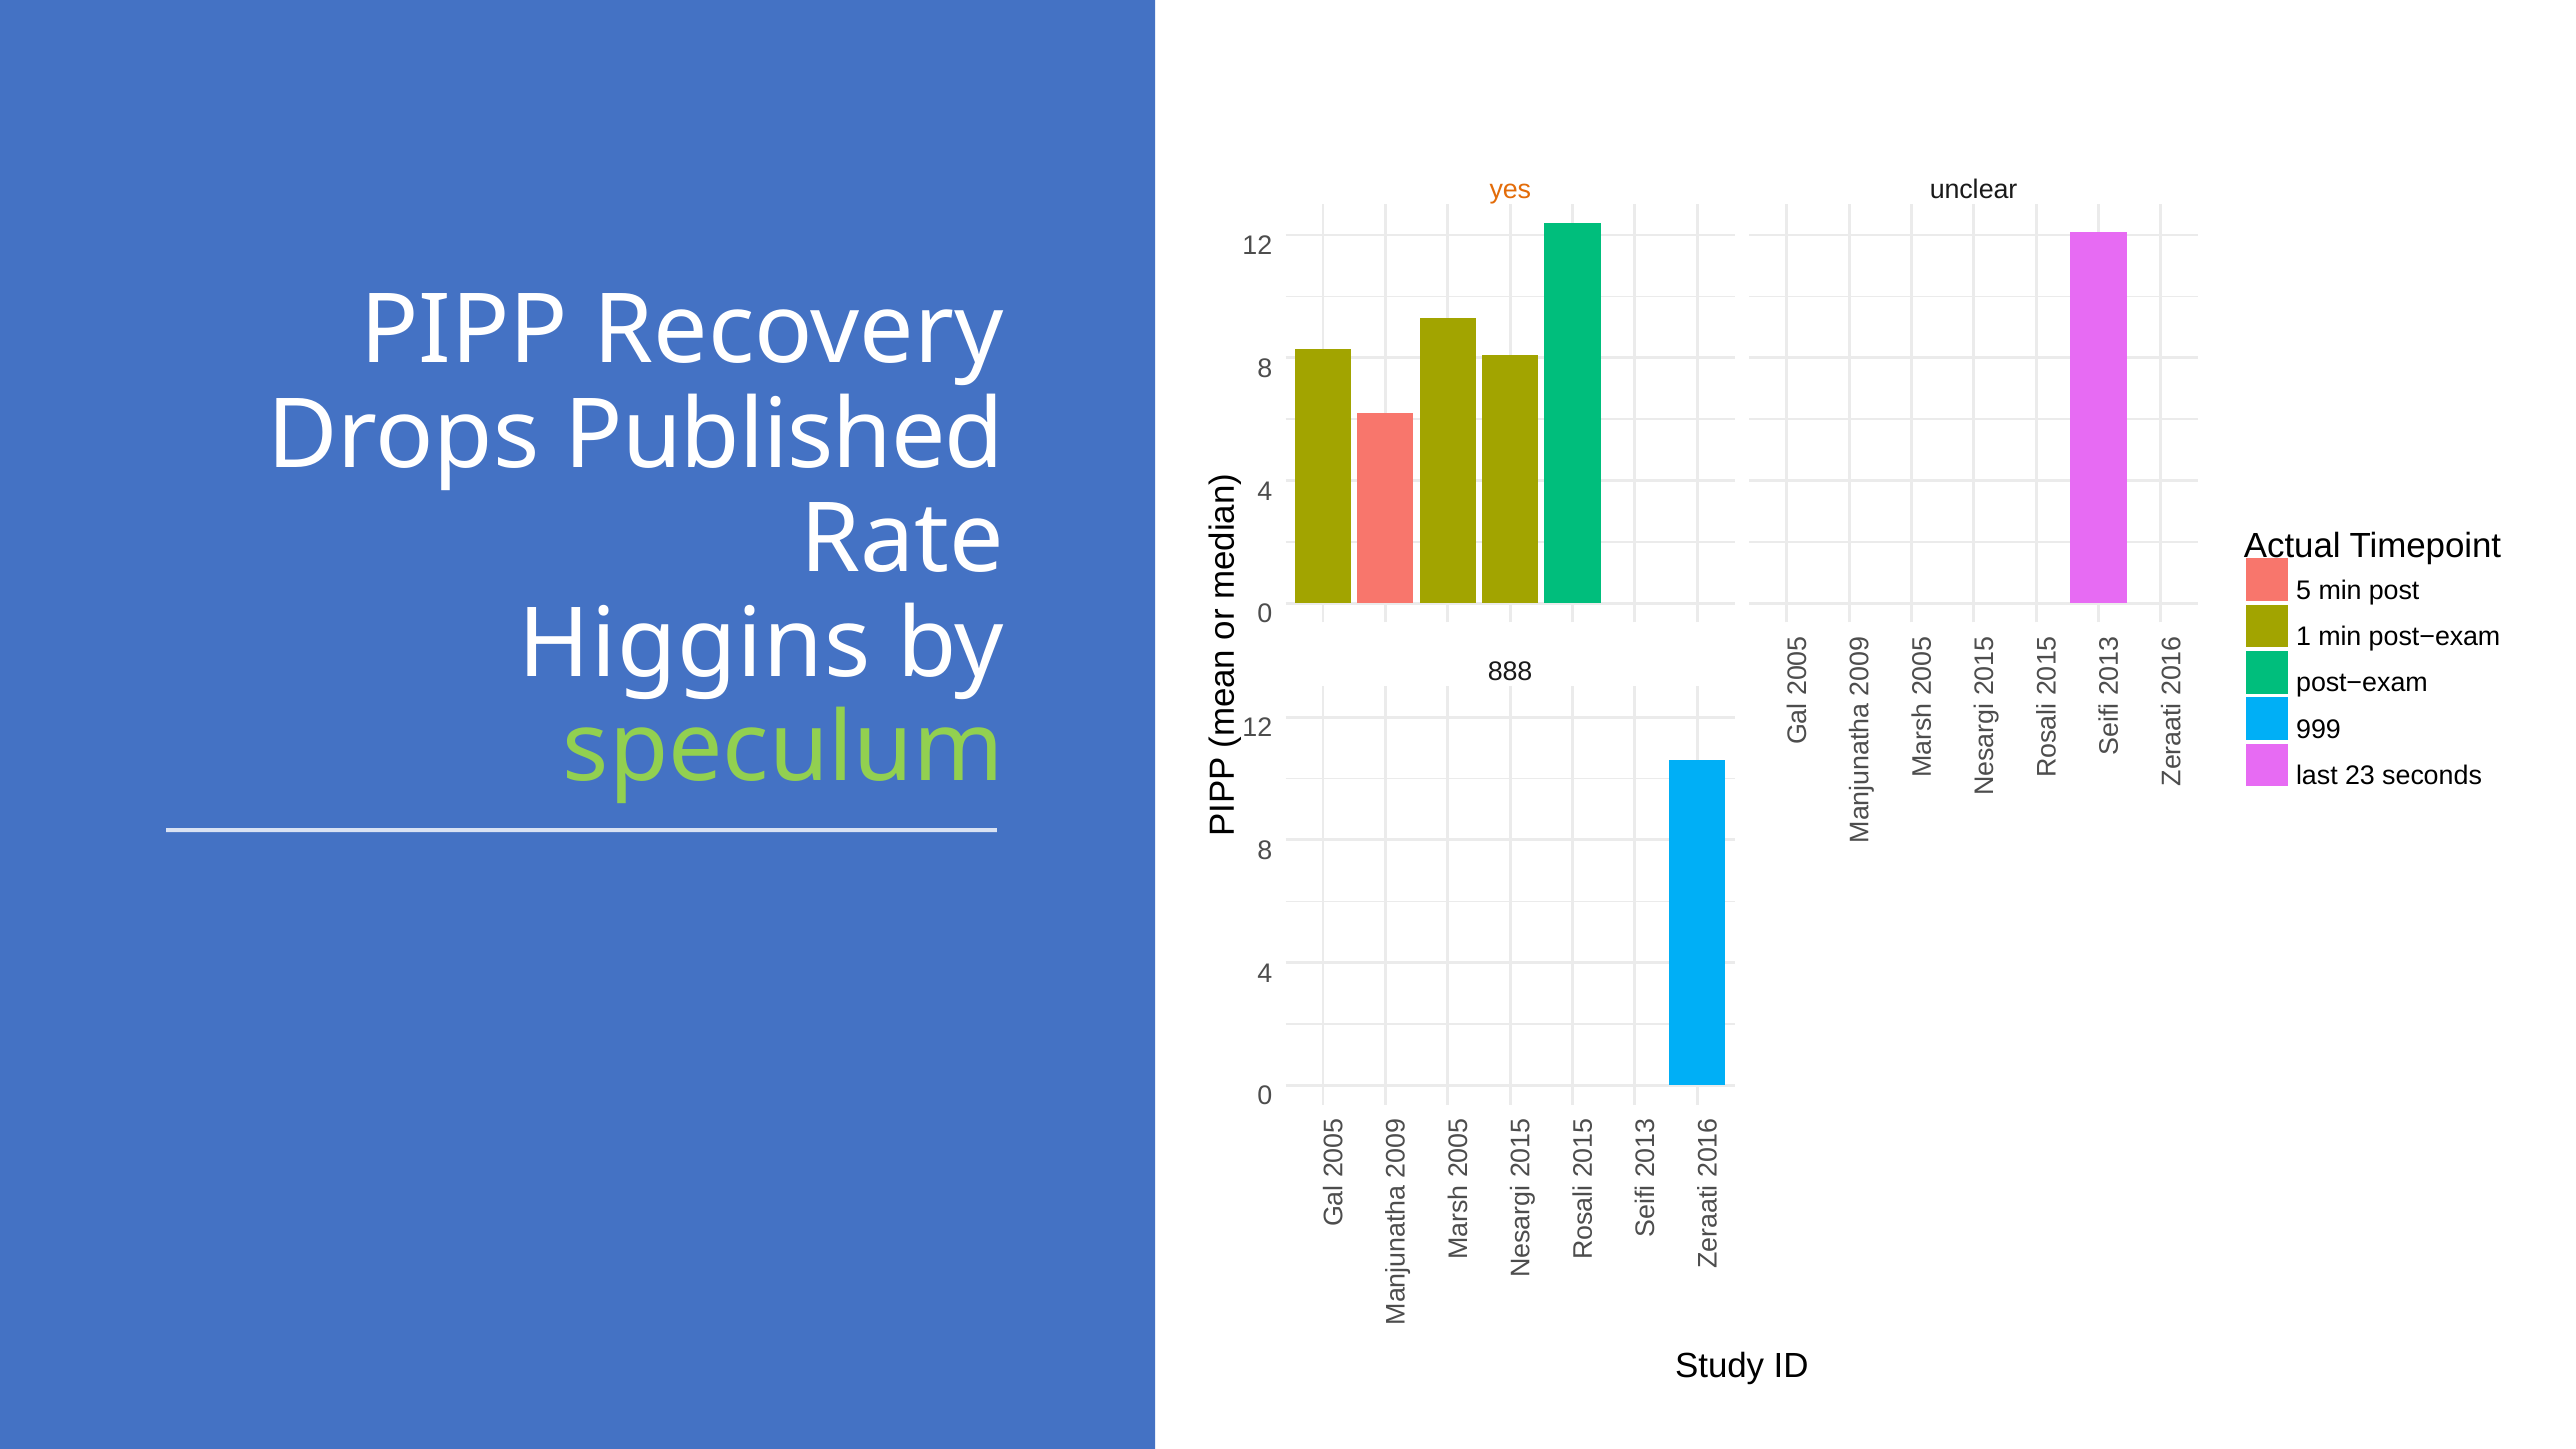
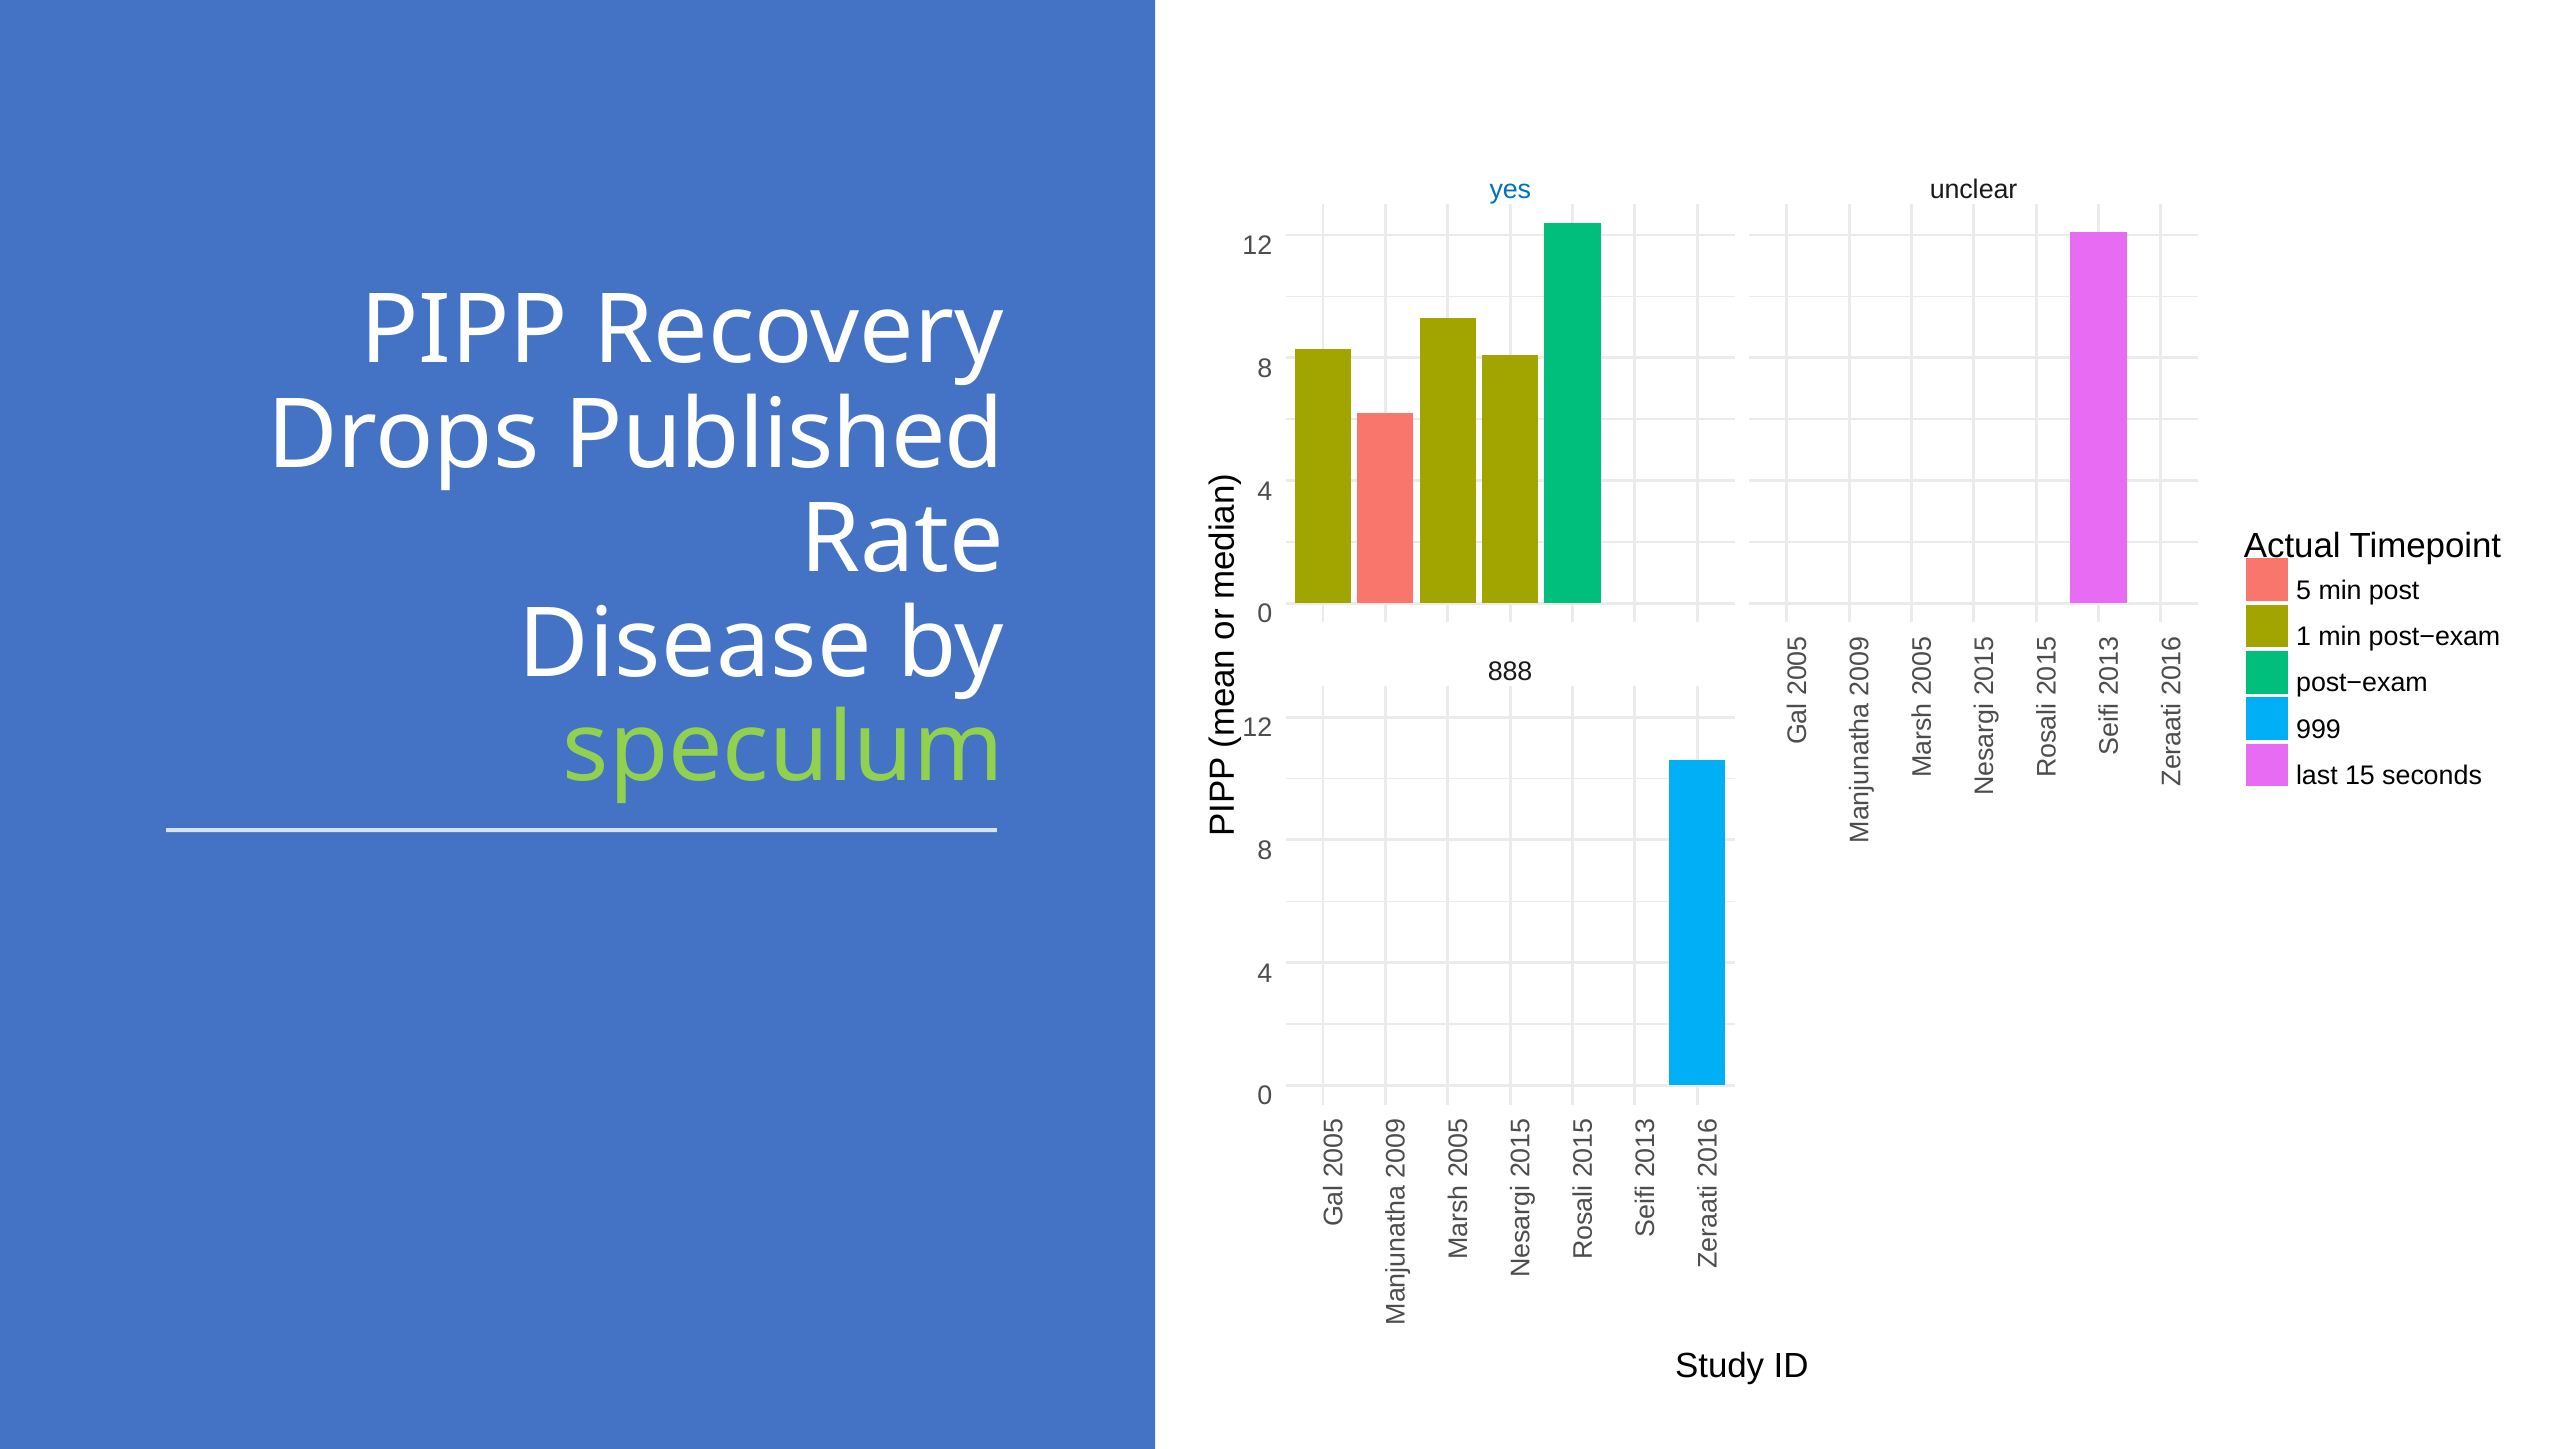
yes colour: orange -> blue (1510, 190)
Higgins: Higgins -> Disease (695, 644)
23: 23 -> 15 (2360, 776)
